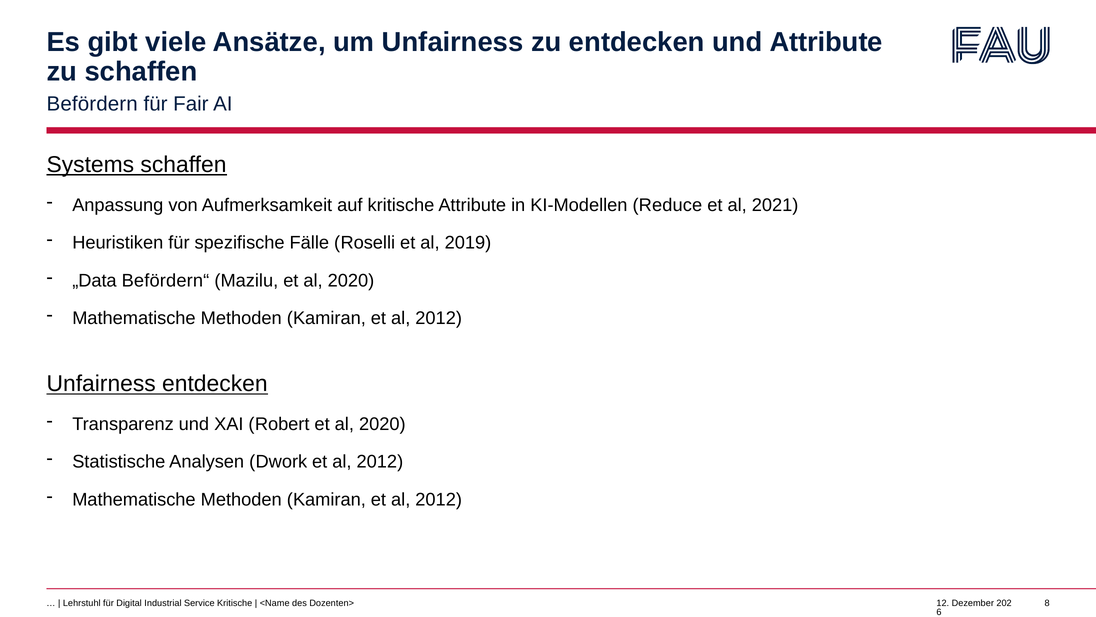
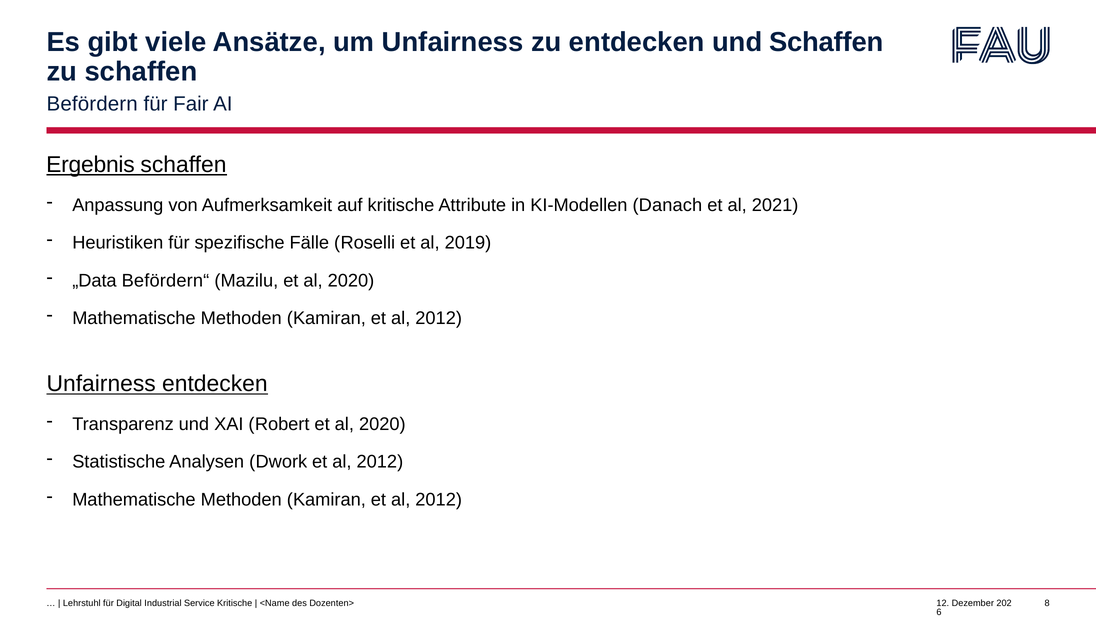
und Attribute: Attribute -> Schaffen (826, 42)
Systems: Systems -> Ergebnis (90, 165)
Reduce: Reduce -> Danach (667, 205)
